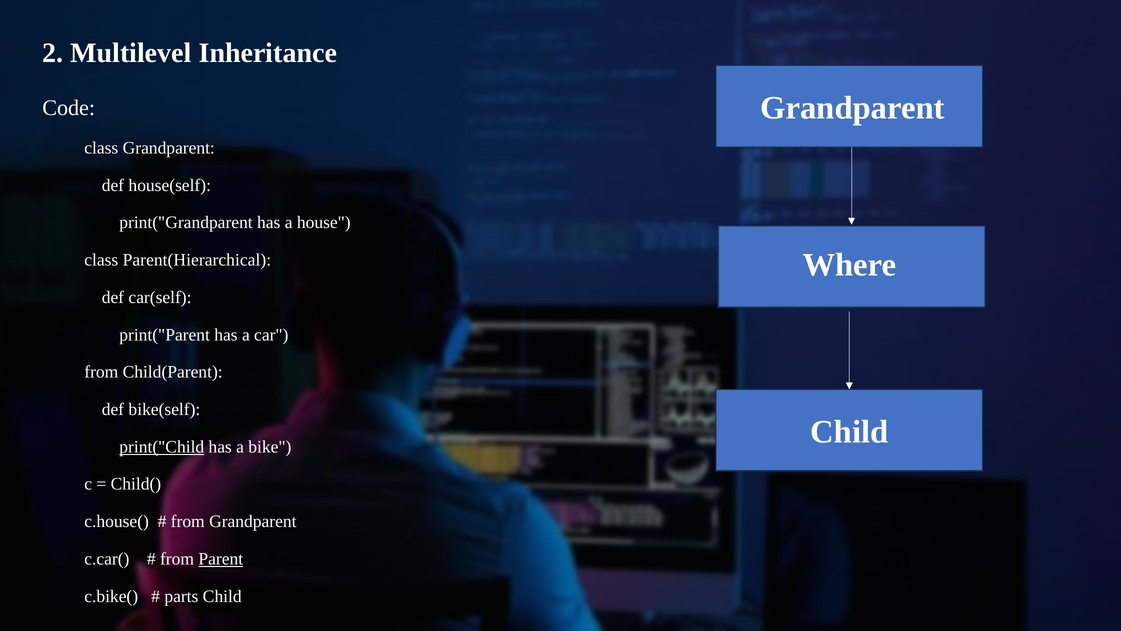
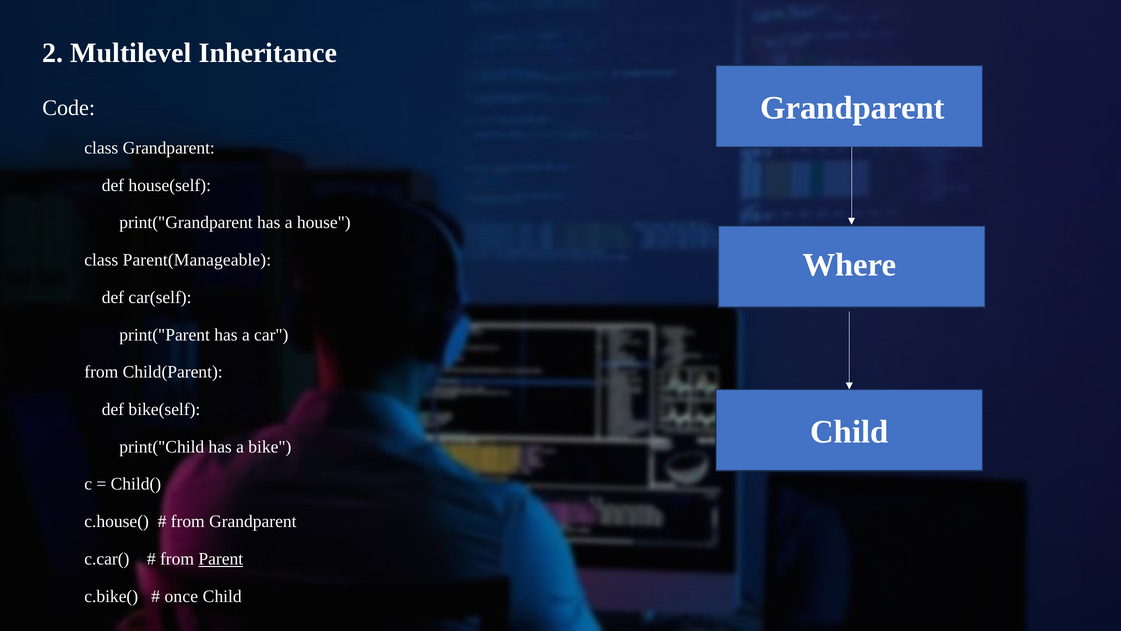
Parent(Hierarchical: Parent(Hierarchical -> Parent(Manageable (197, 260)
print("Child underline: present -> none (162, 447)
parts: parts -> once (181, 596)
